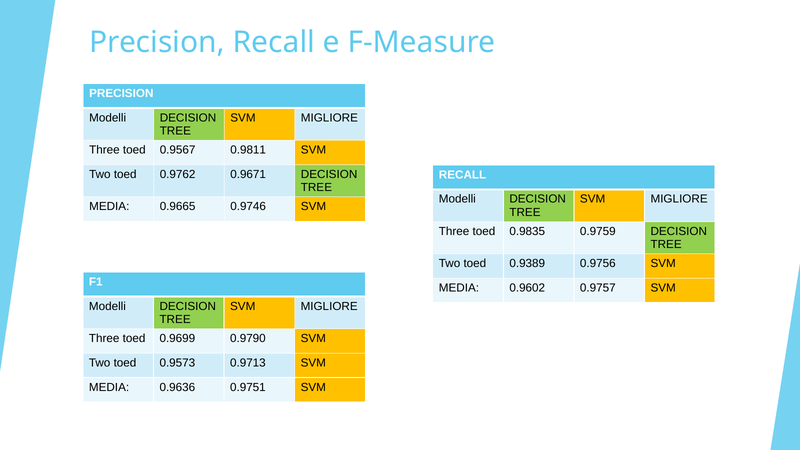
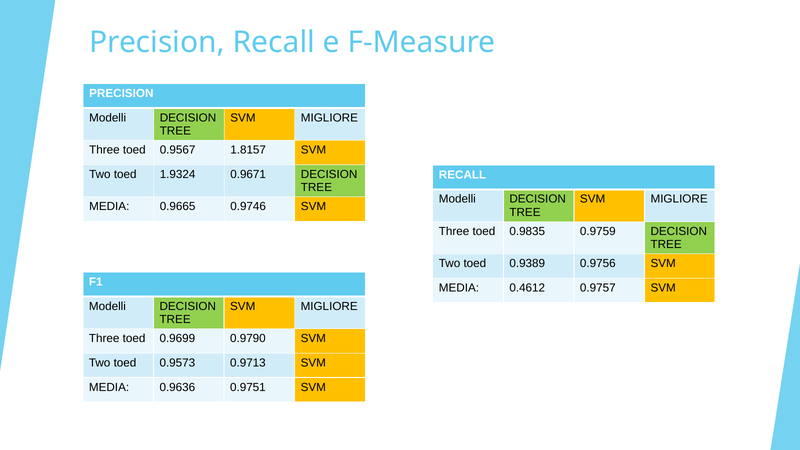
0.9811: 0.9811 -> 1.8157 (248, 150)
0.9762: 0.9762 -> 1.9324 (178, 174)
0.9602: 0.9602 -> 0.4612 (527, 288)
